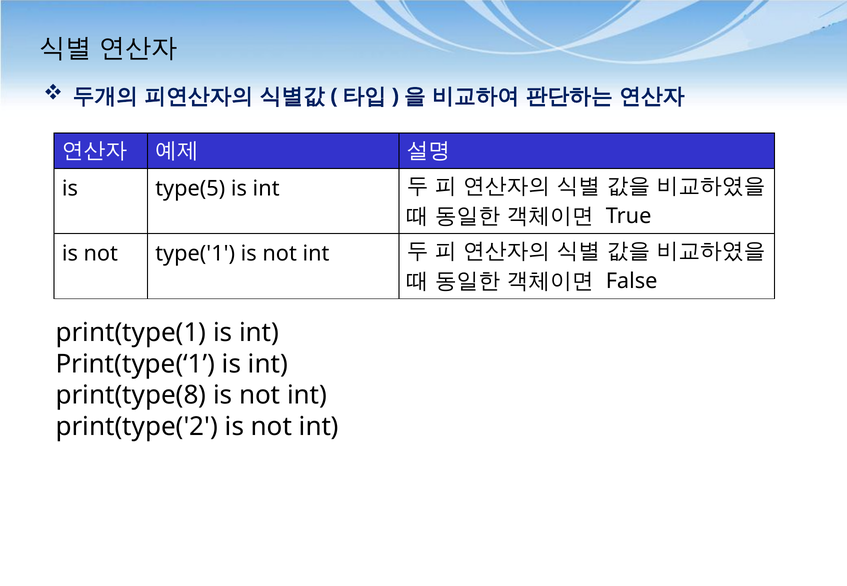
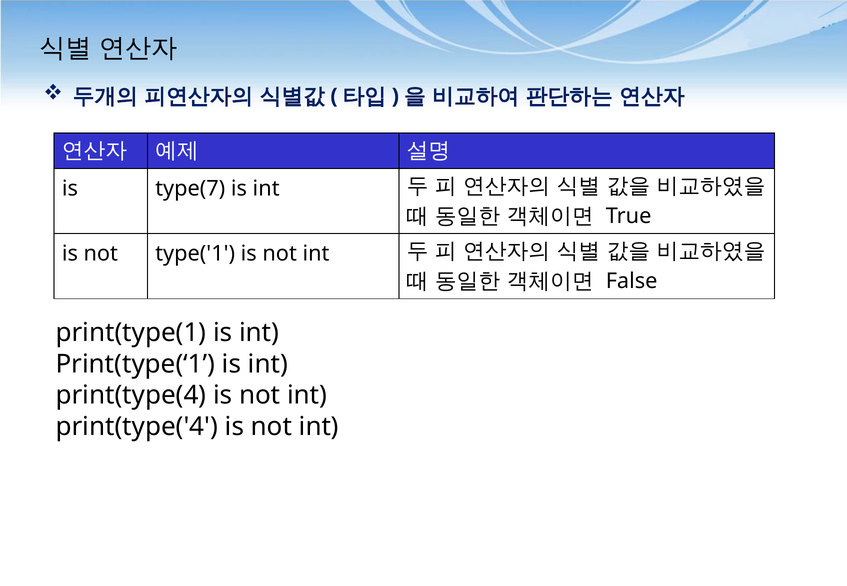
type(5: type(5 -> type(7 (190, 189)
print(type(8: print(type(8 -> print(type(4 (131, 395)
print(type('2: print(type('2 -> print(type('4 (137, 427)
